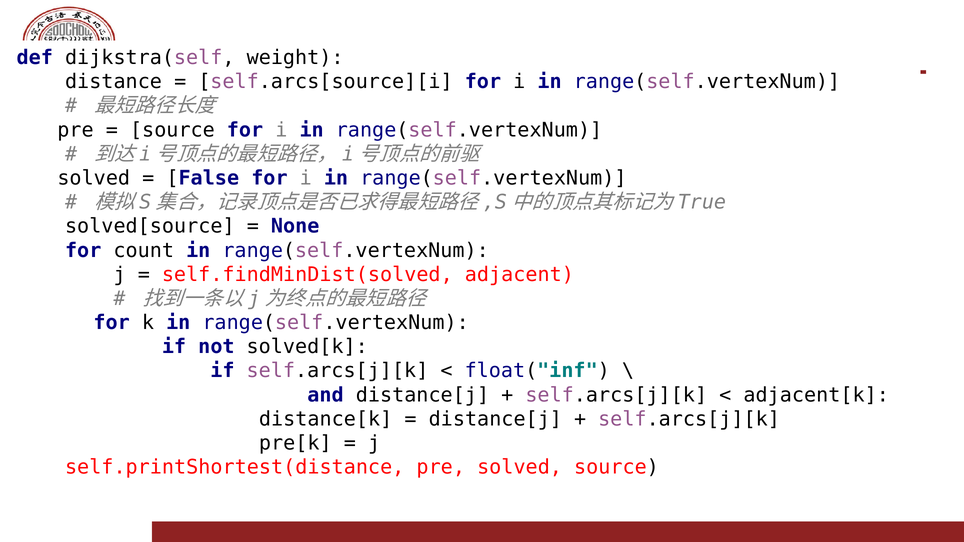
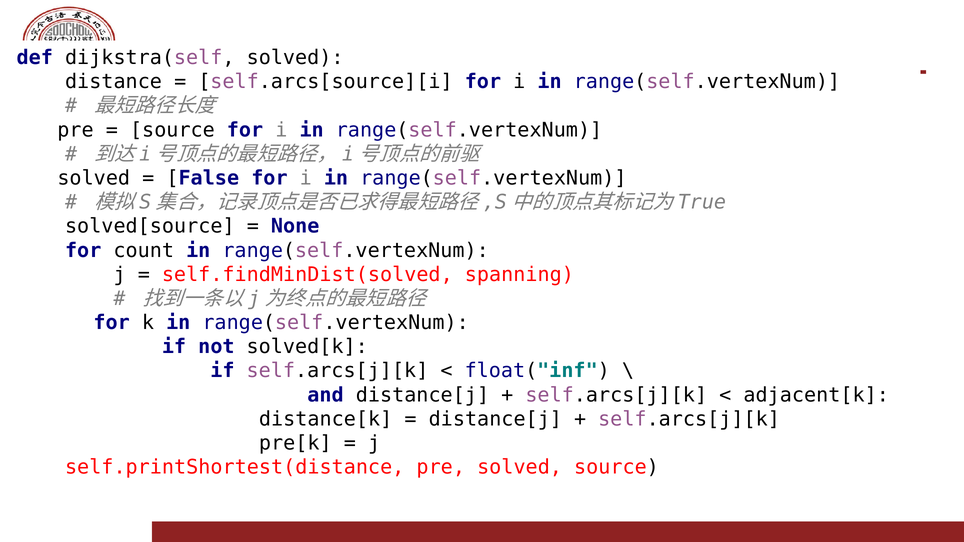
dijkstra(self weight: weight -> solved (295, 58)
adjacent: adjacent -> spanning (519, 275)
